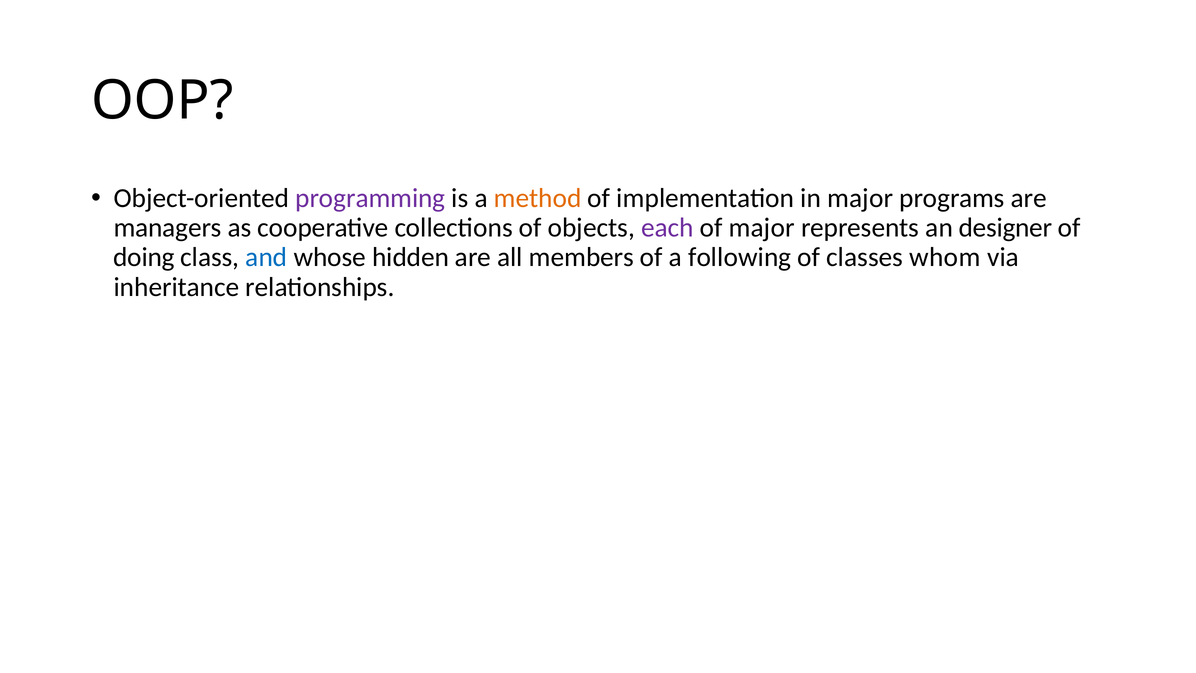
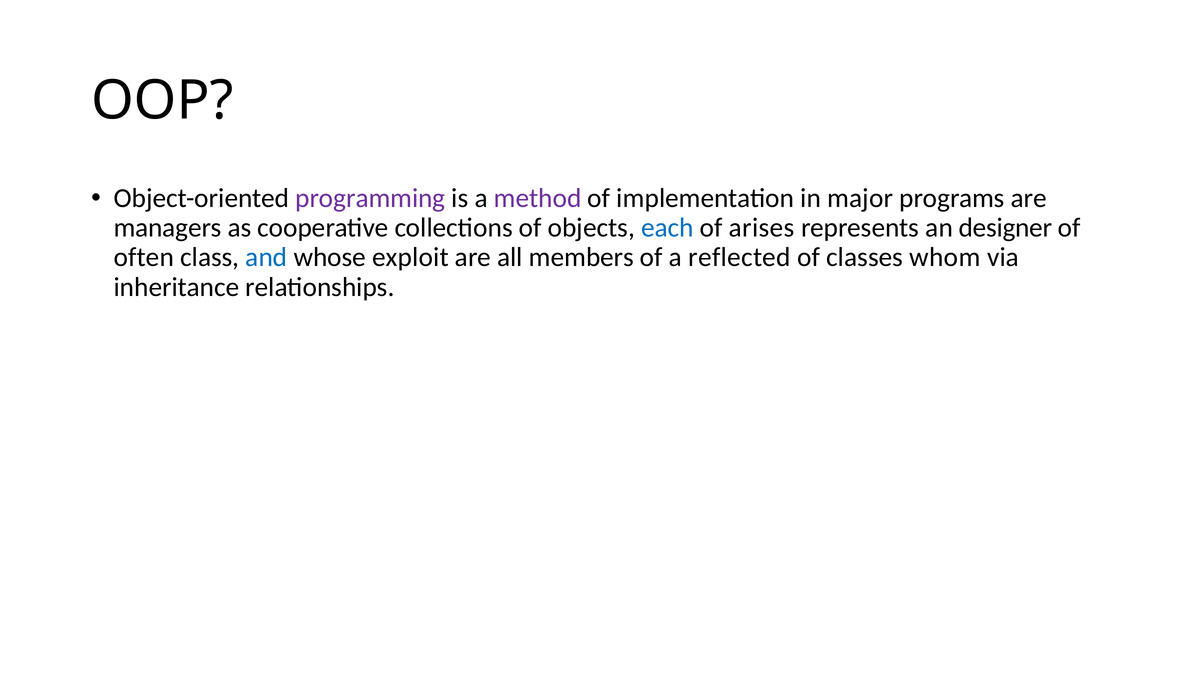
method colour: orange -> purple (538, 198)
each colour: purple -> blue (667, 228)
of major: major -> arises (762, 228)
doing: doing -> often (144, 257)
hidden: hidden -> exploit (410, 257)
following: following -> reflected (740, 257)
